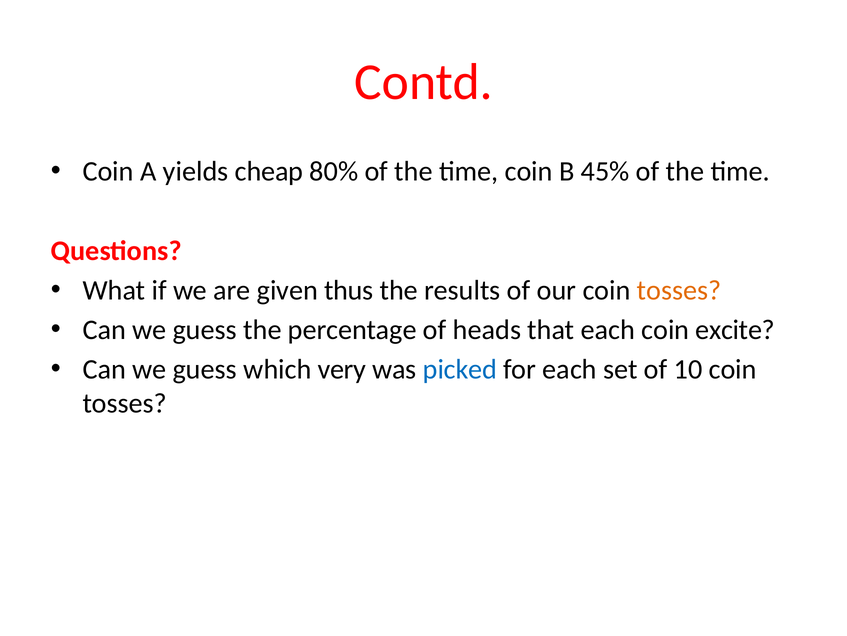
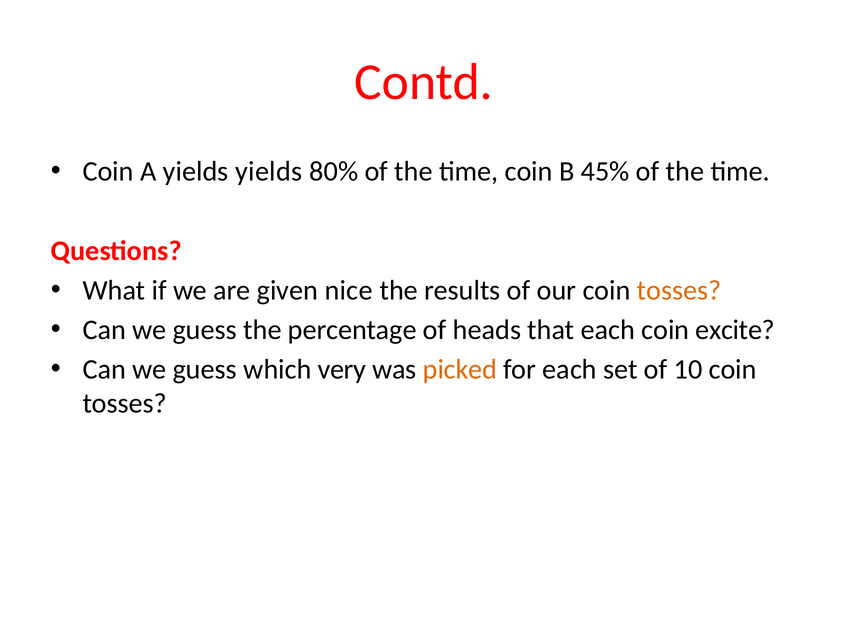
yields cheap: cheap -> yields (269, 171)
thus: thus -> nice (349, 290)
picked colour: blue -> orange (460, 369)
